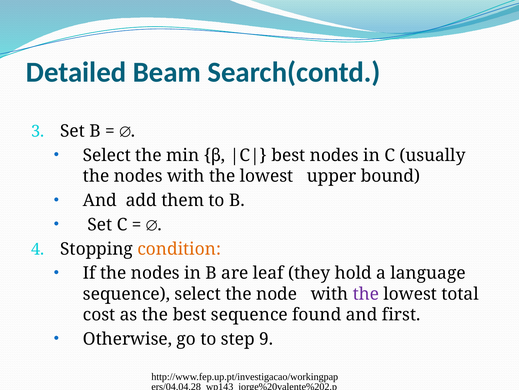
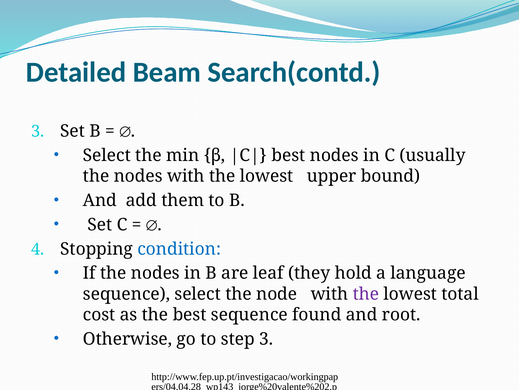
condition colour: orange -> blue (179, 249)
first: first -> root (401, 314)
step 9: 9 -> 3 (266, 338)
